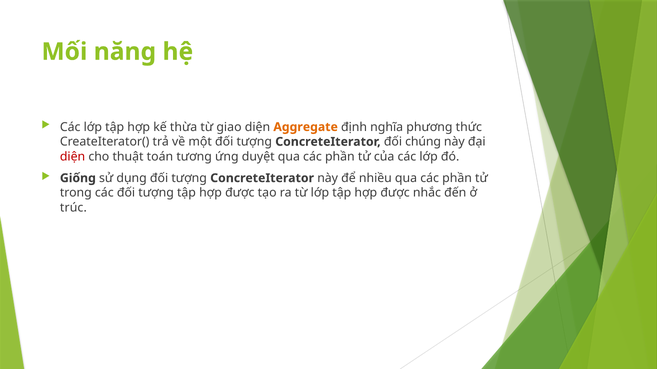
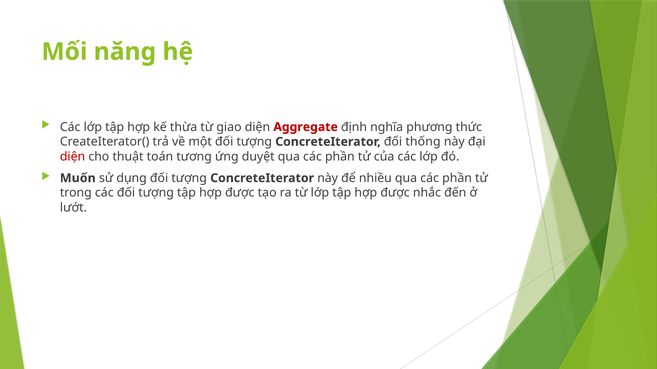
Aggregate colour: orange -> red (306, 127)
chúng: chúng -> thống (423, 142)
Giống: Giống -> Muốn (78, 178)
trúc: trúc -> lướt (73, 208)
